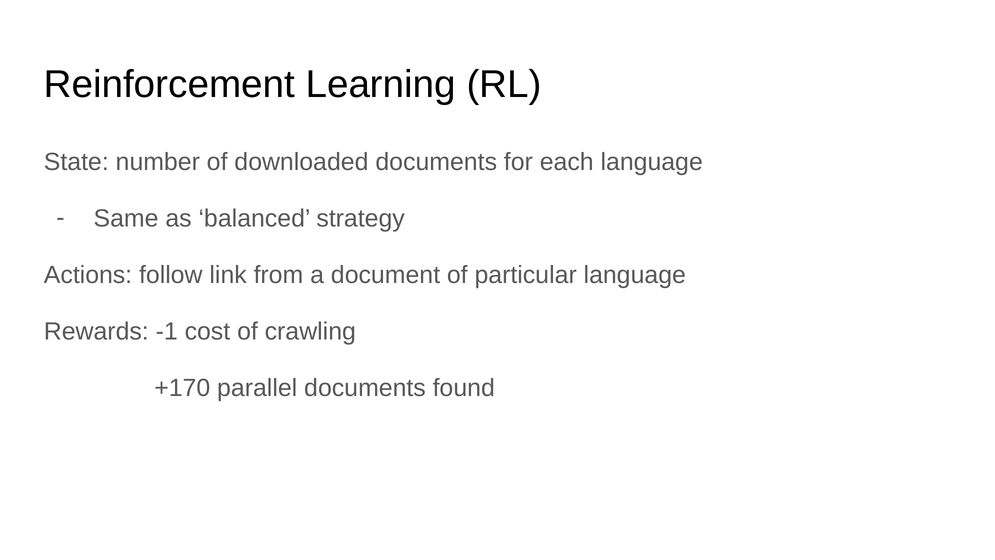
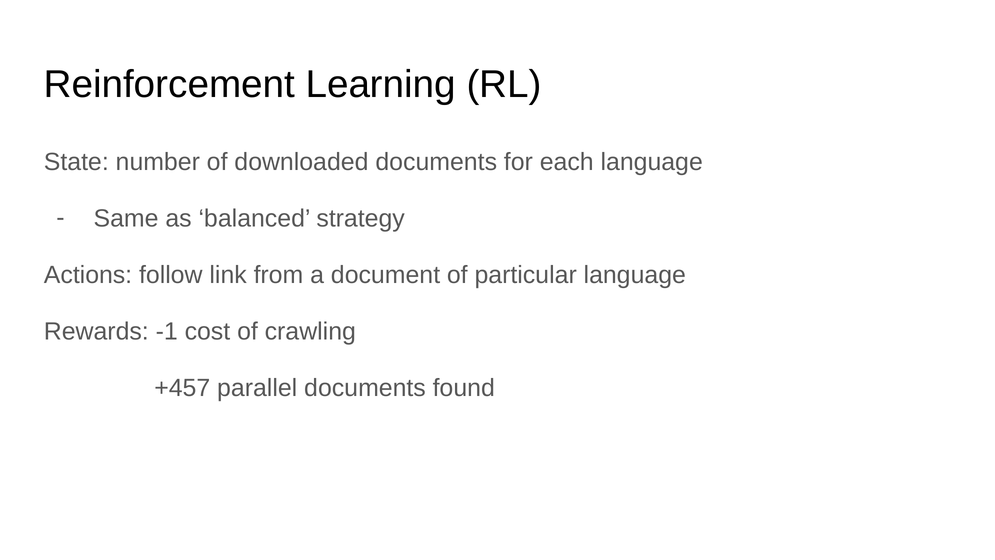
+170: +170 -> +457 (182, 388)
